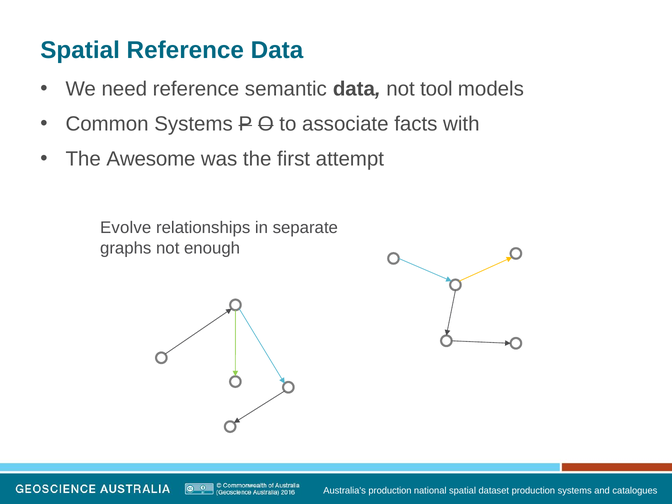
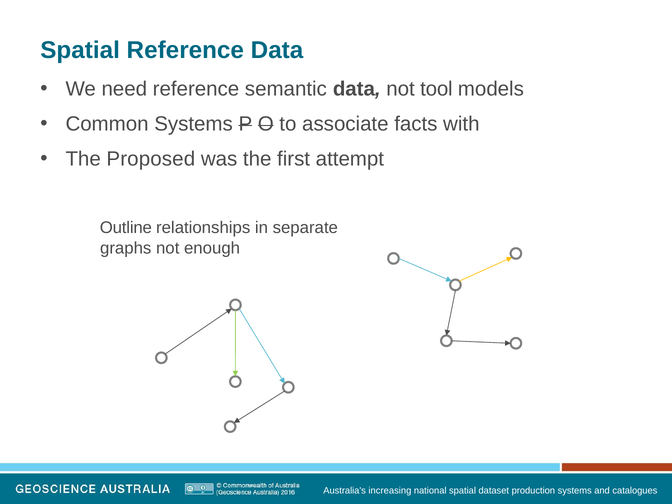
Awesome: Awesome -> Proposed (151, 159)
Evolve: Evolve -> Outline (126, 228)
Australia's production: production -> increasing (390, 491)
